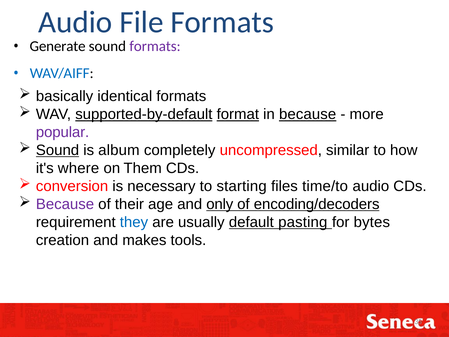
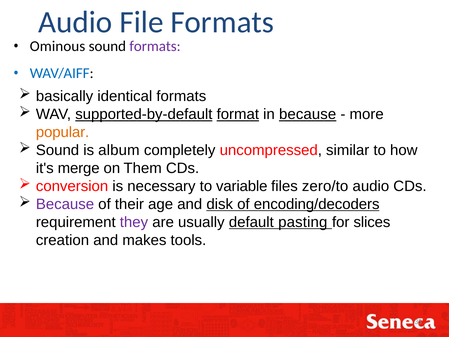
Generate: Generate -> Ominous (58, 46)
popular colour: purple -> orange (63, 132)
Sound underline: present -> none (58, 150)
where: where -> merge (79, 168)
starting: starting -> variable (242, 186)
time/to: time/to -> zero/to (325, 186)
only: only -> disk (220, 204)
they colour: blue -> purple (134, 222)
bytes: bytes -> slices (372, 222)
